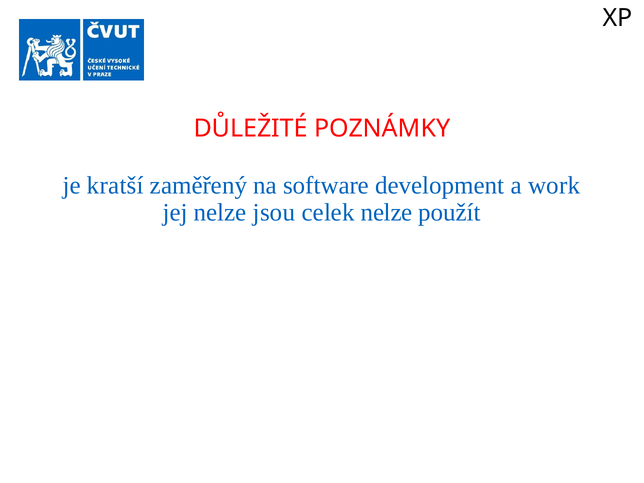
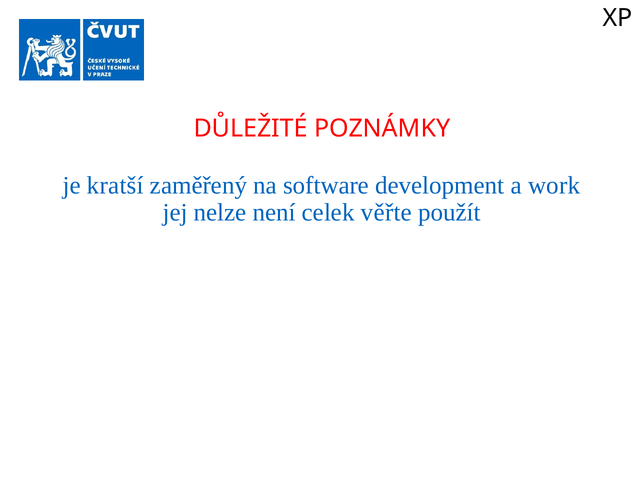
jsou: jsou -> není (274, 213)
celek nelze: nelze -> věřte (386, 213)
